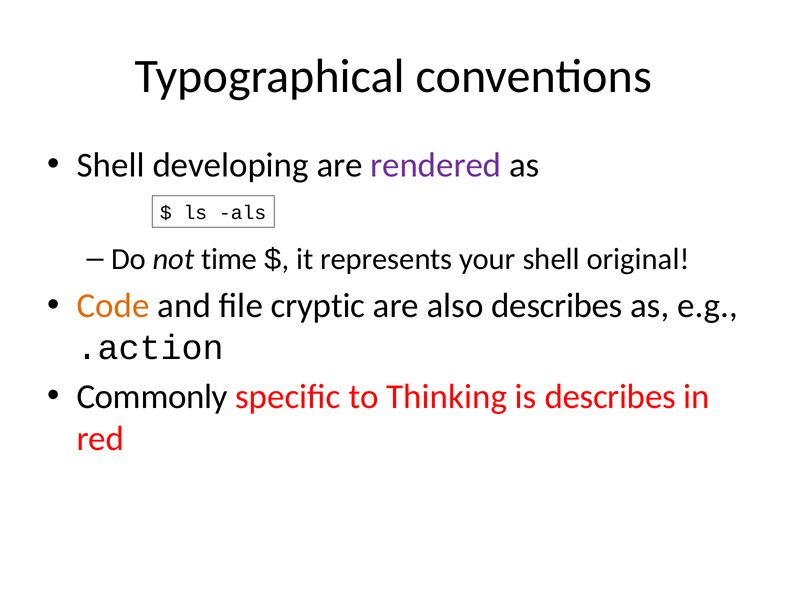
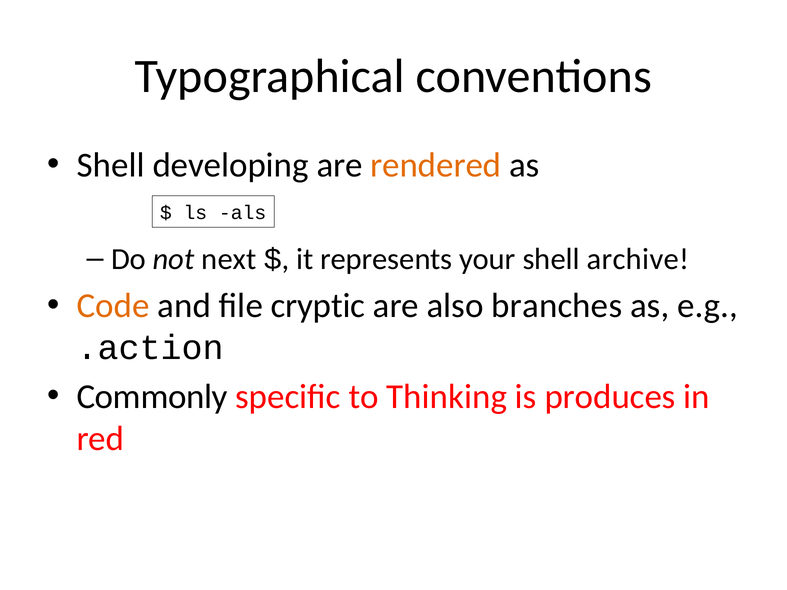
rendered colour: purple -> orange (436, 165)
time: time -> next (229, 259)
original: original -> archive (638, 259)
also describes: describes -> branches (557, 306)
is describes: describes -> produces (610, 397)
